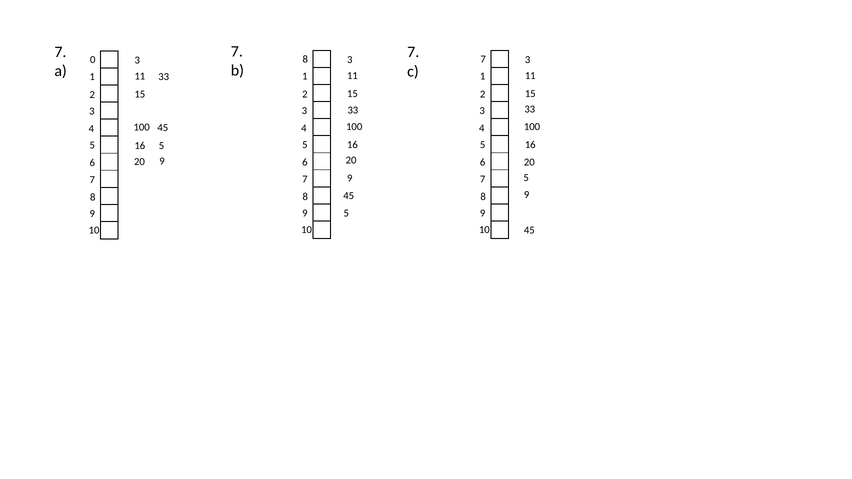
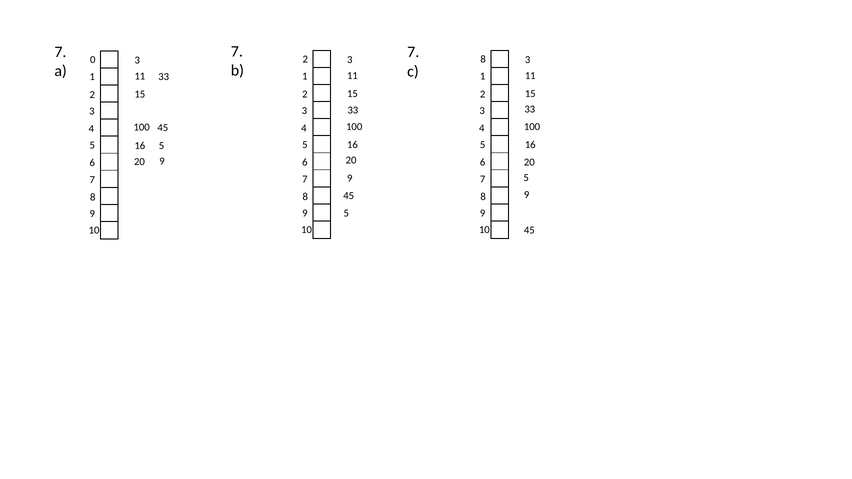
7: 7 -> 8 (483, 59)
3 8: 8 -> 2 (305, 59)
